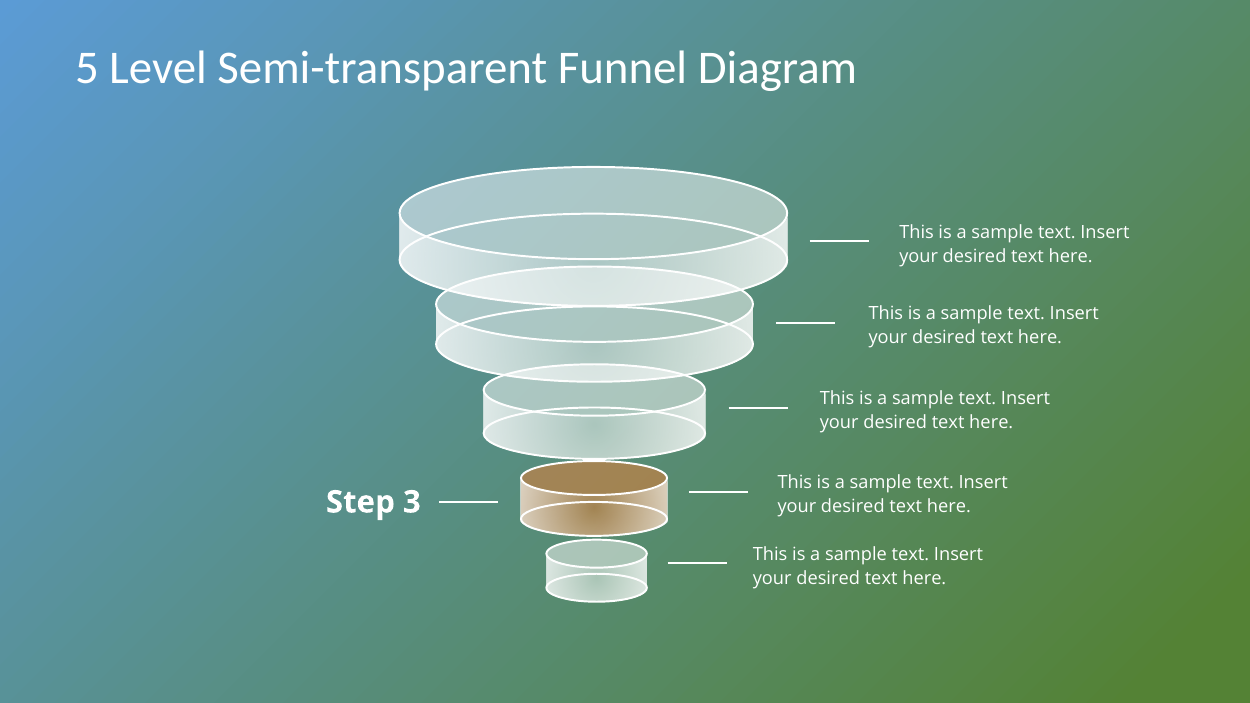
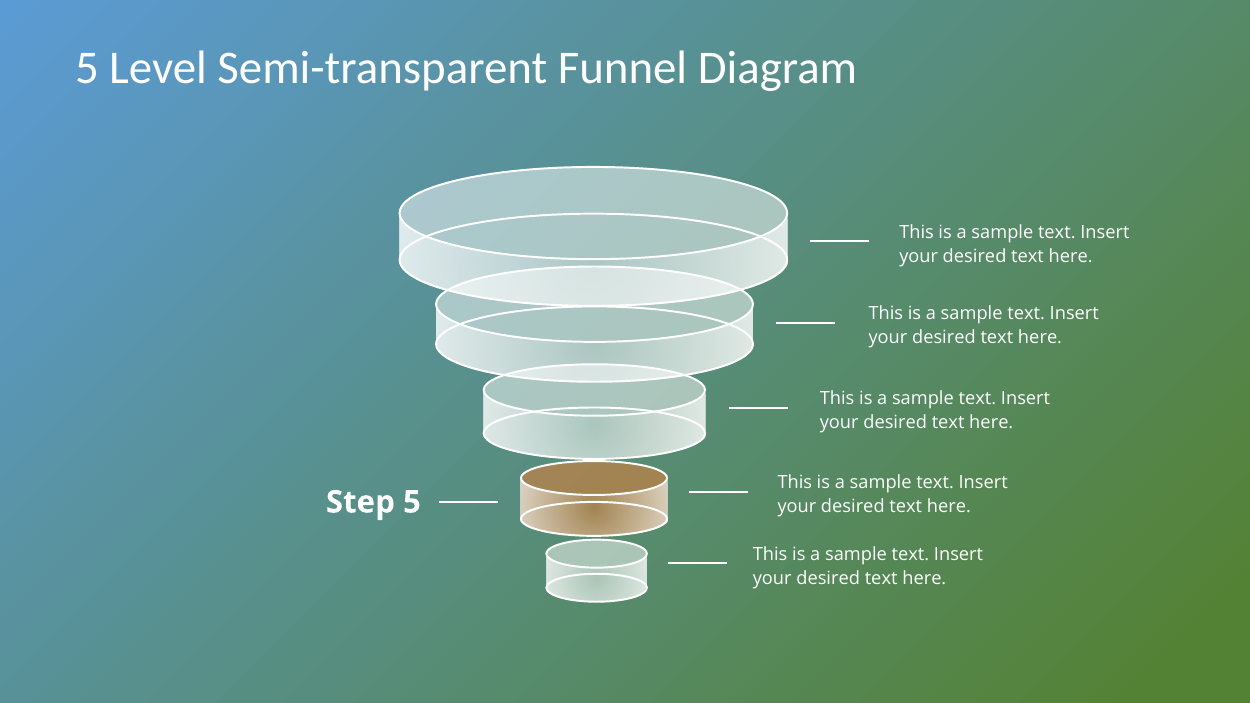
Step 3: 3 -> 5 (412, 502)
